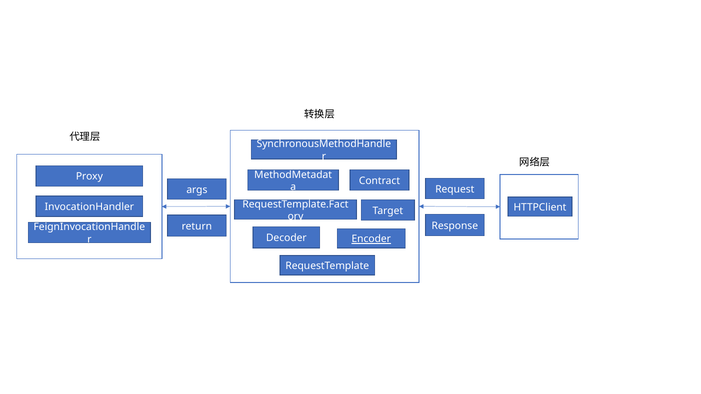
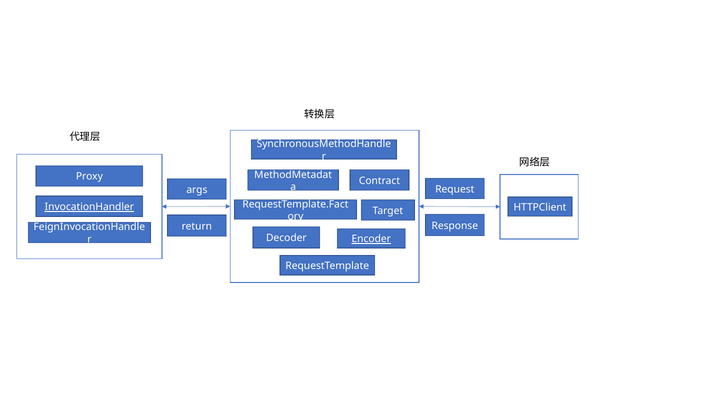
InvocationHandler underline: none -> present (89, 207)
